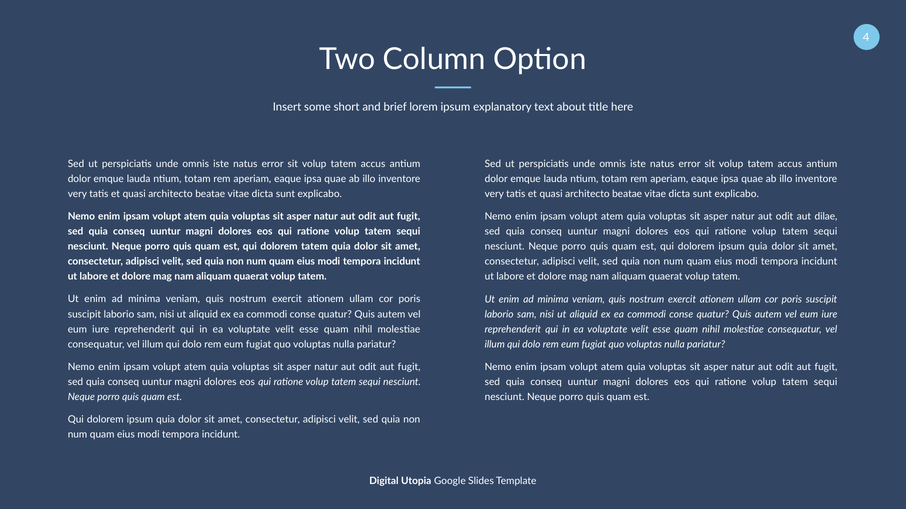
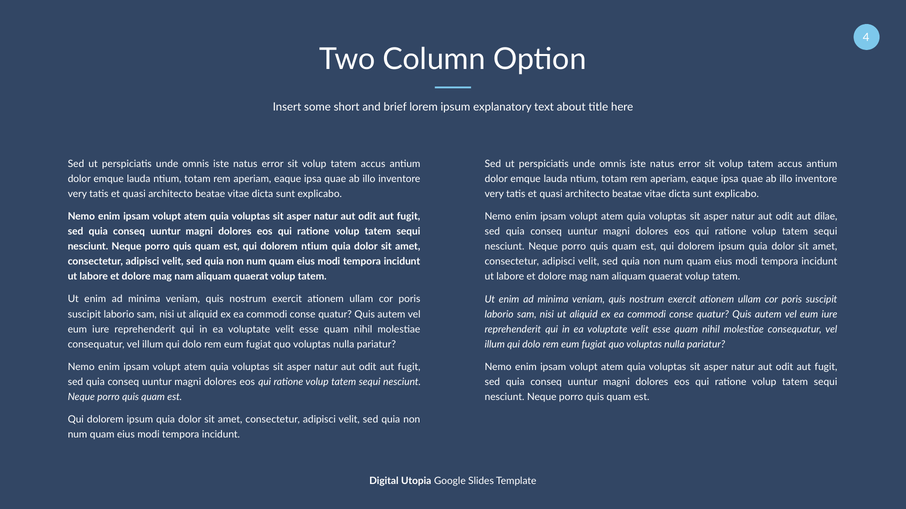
dolorem tatem: tatem -> ntium (315, 247)
